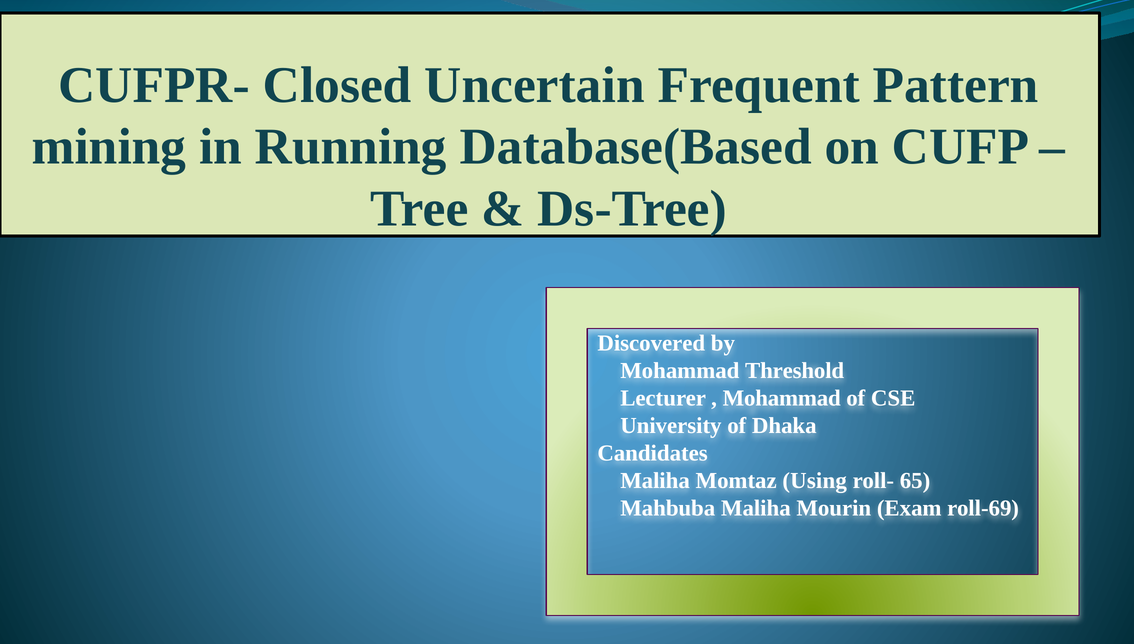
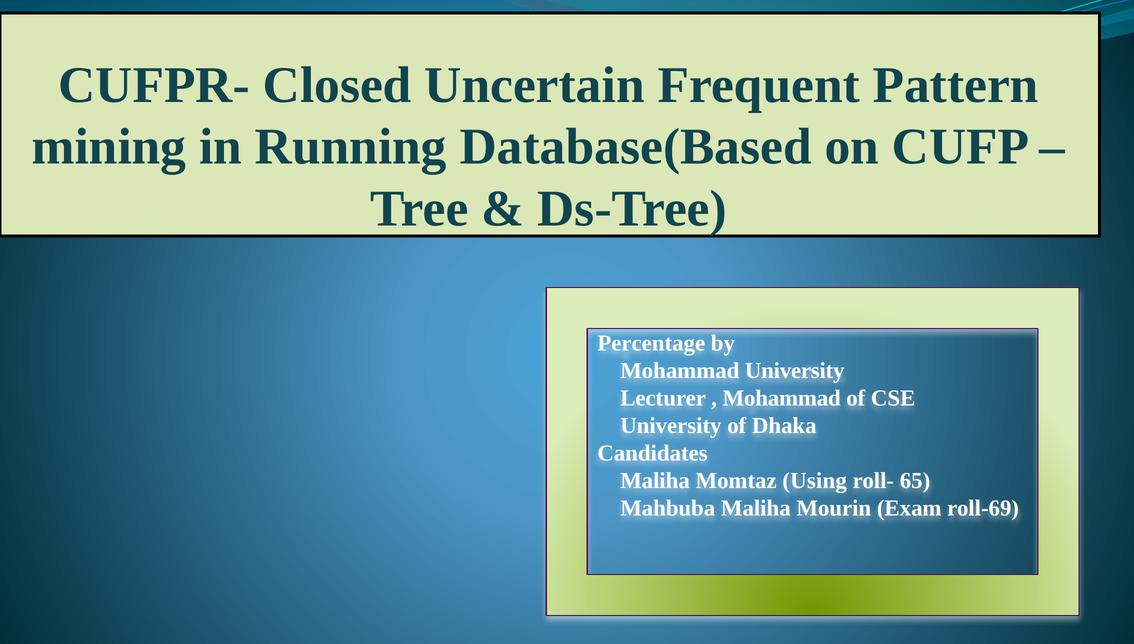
Discovered: Discovered -> Percentage (651, 343)
Mohammad Threshold: Threshold -> University (795, 371)
